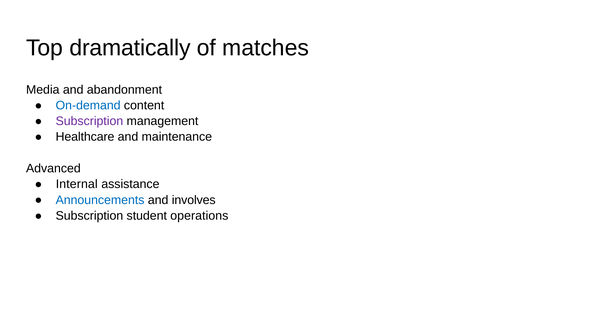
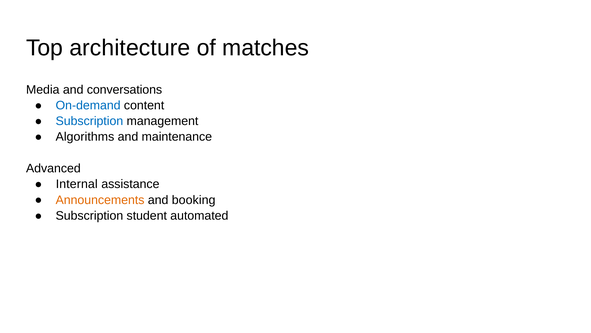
dramatically: dramatically -> architecture (130, 48)
abandonment: abandonment -> conversations (124, 89)
Subscription colour: purple -> blue (89, 121)
Healthcare: Healthcare -> Algorithms (85, 137)
Announcements colour: blue -> orange (100, 200)
involves: involves -> booking (194, 200)
operations: operations -> automated (199, 215)
